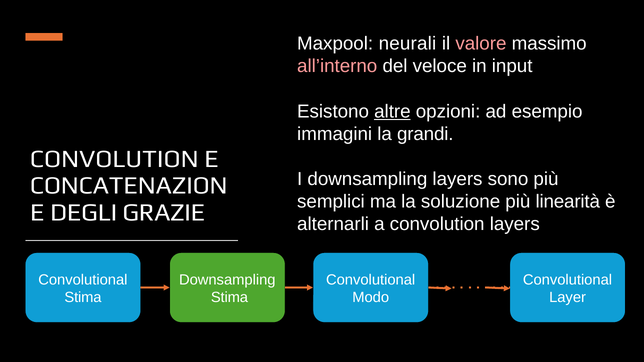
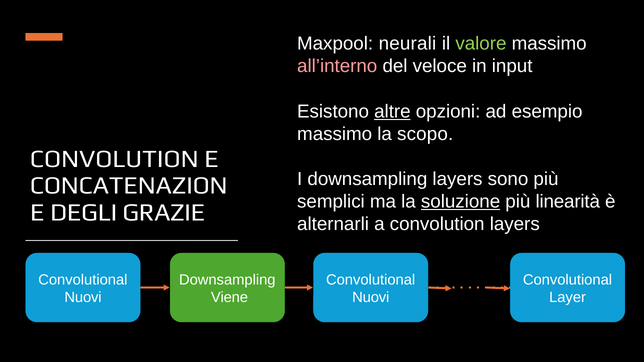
valore colour: pink -> light green (481, 44)
immagini: immagini -> massimo (335, 134)
grandi: grandi -> scopo (425, 134)
soluzione underline: none -> present (461, 202)
Stima: Stima -> Nuovi (83, 298)
Stima: Stima -> Viene (229, 298)
Modo: Modo -> Nuovi (371, 298)
